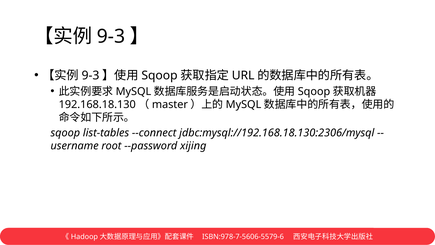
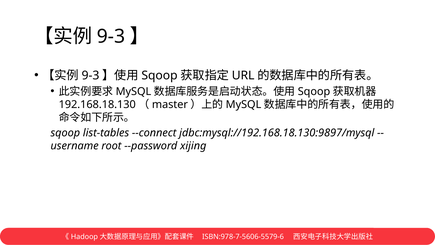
jdbc:mysql://192.168.18.130:2306/mysql: jdbc:mysql://192.168.18.130:2306/mysql -> jdbc:mysql://192.168.18.130:9897/mysql (277, 133)
